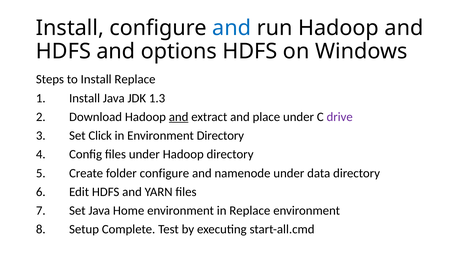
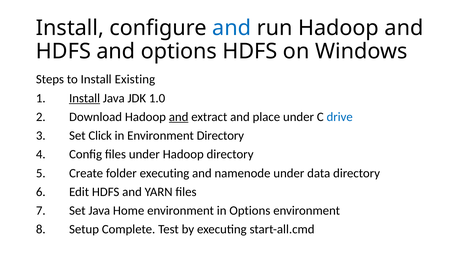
Install Replace: Replace -> Existing (135, 79)
Install underline: none -> present (85, 98)
1.3: 1.3 -> 1.0 (157, 98)
drive colour: purple -> blue (340, 117)
folder configure: configure -> executing (164, 173)
in Replace: Replace -> Options (250, 210)
